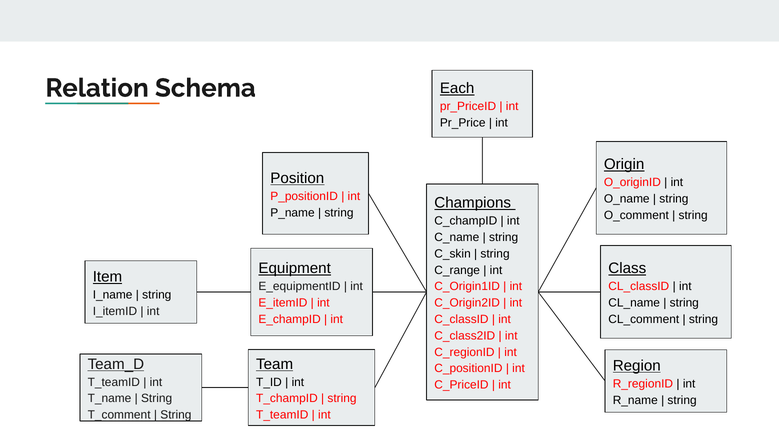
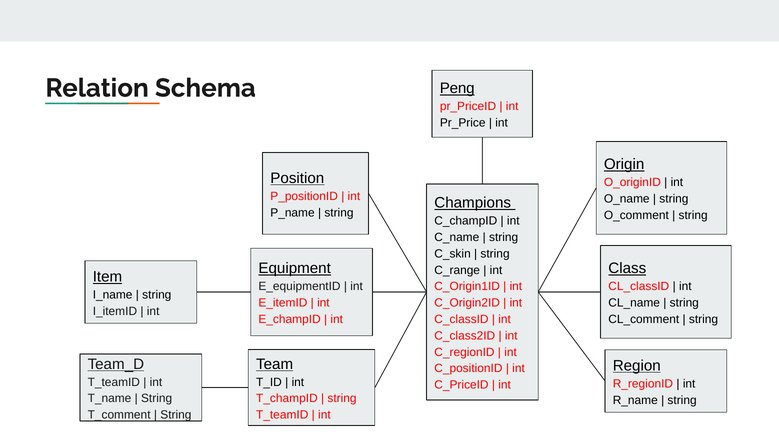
Each: Each -> Peng (457, 88)
